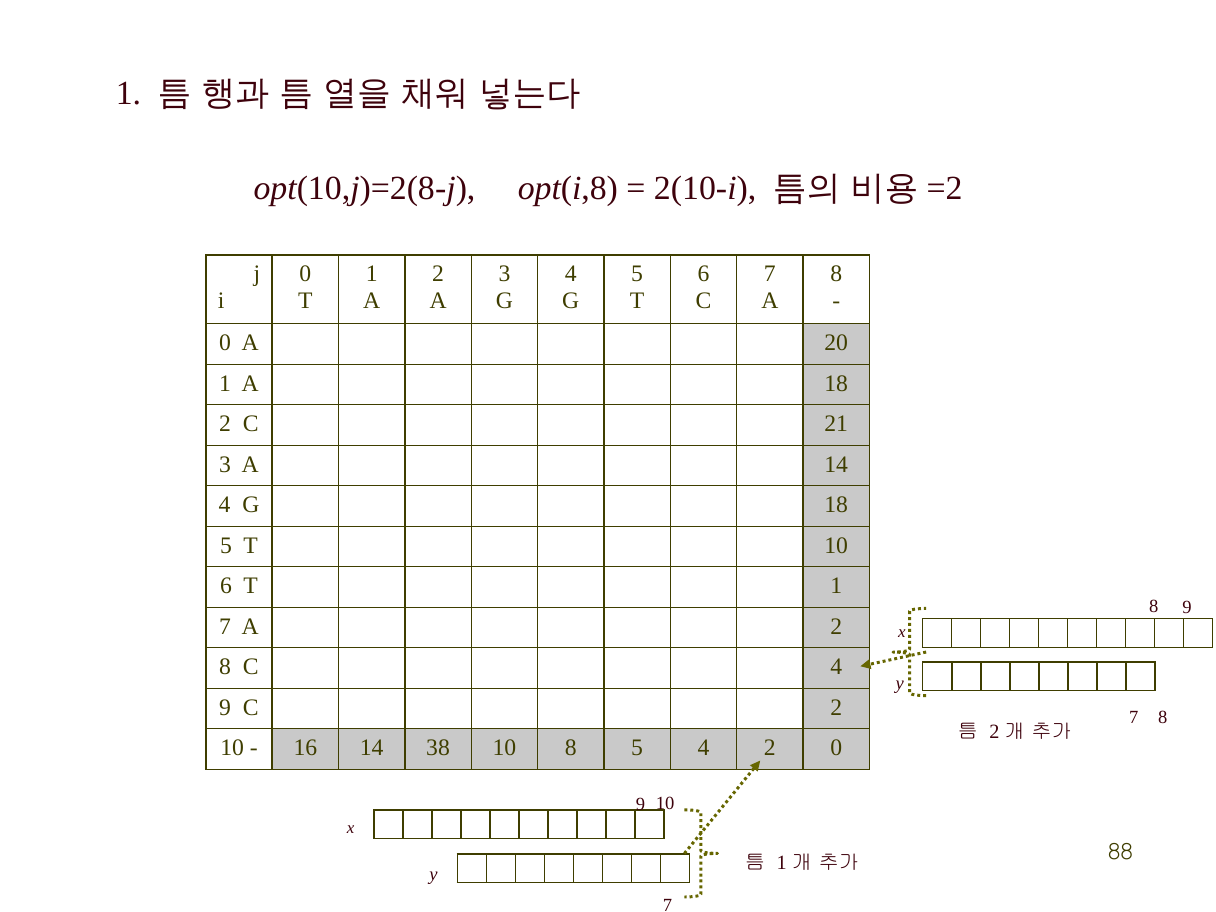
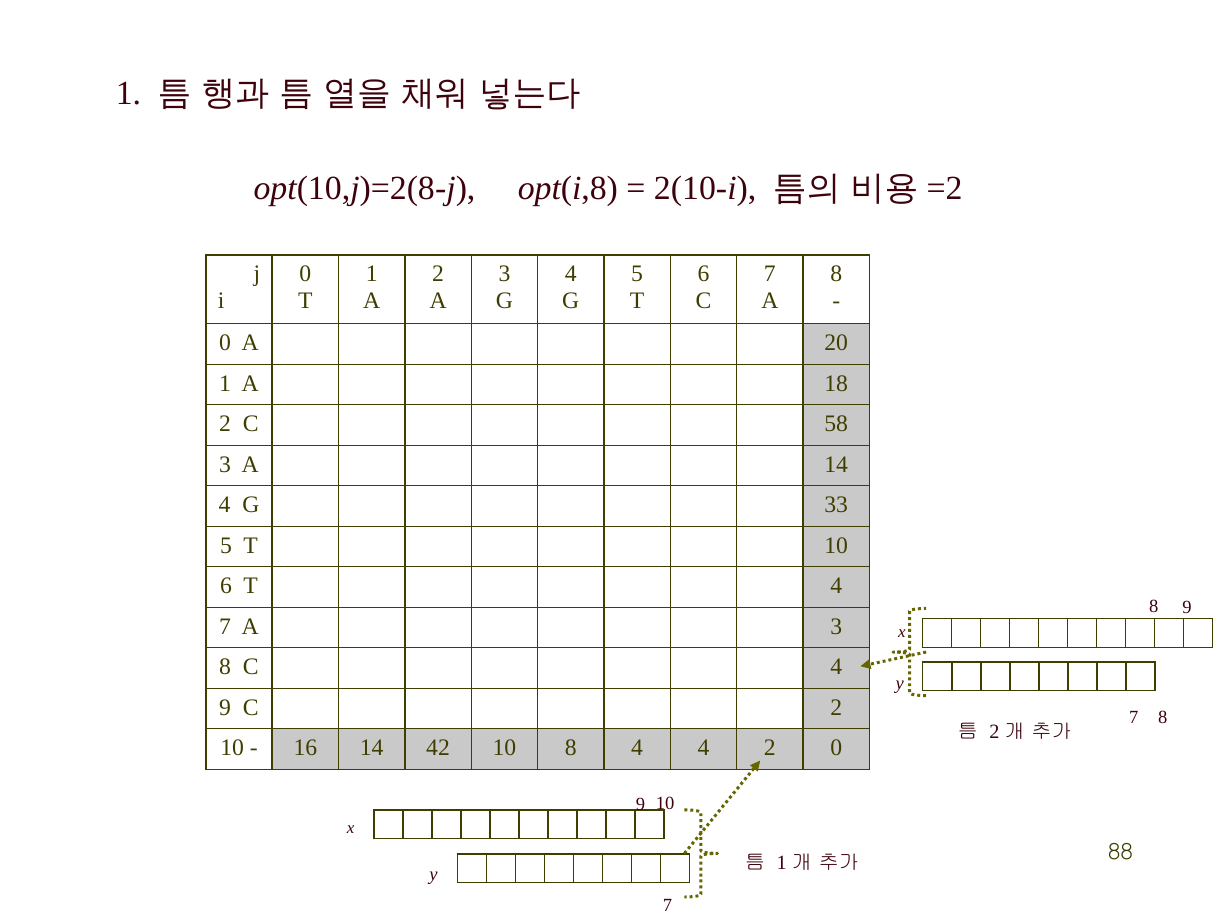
21: 21 -> 58 (836, 424)
G 18: 18 -> 33 (836, 505)
6 T 1: 1 -> 4 (836, 586)
7 A 2: 2 -> 3 (836, 627)
38: 38 -> 42 (438, 748)
8 5: 5 -> 4 (637, 748)
